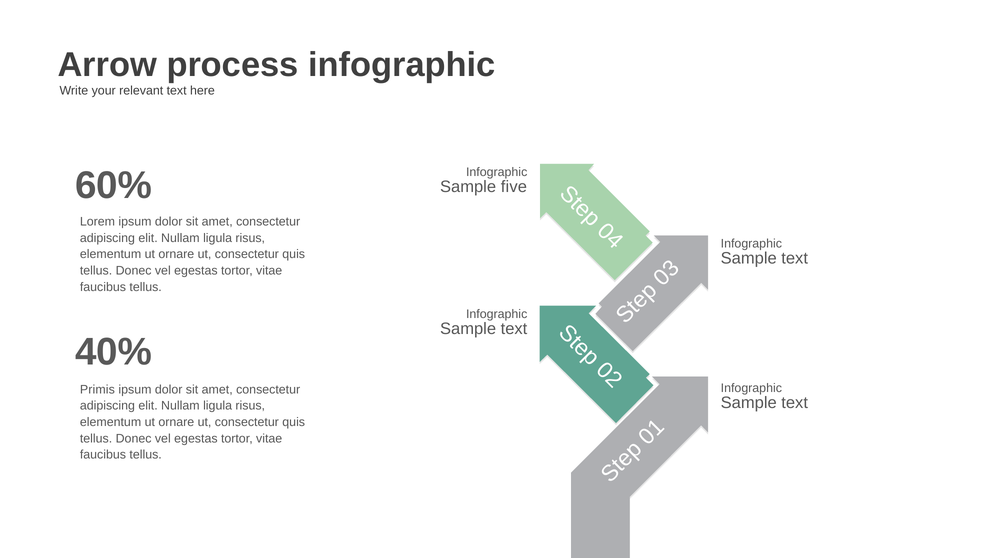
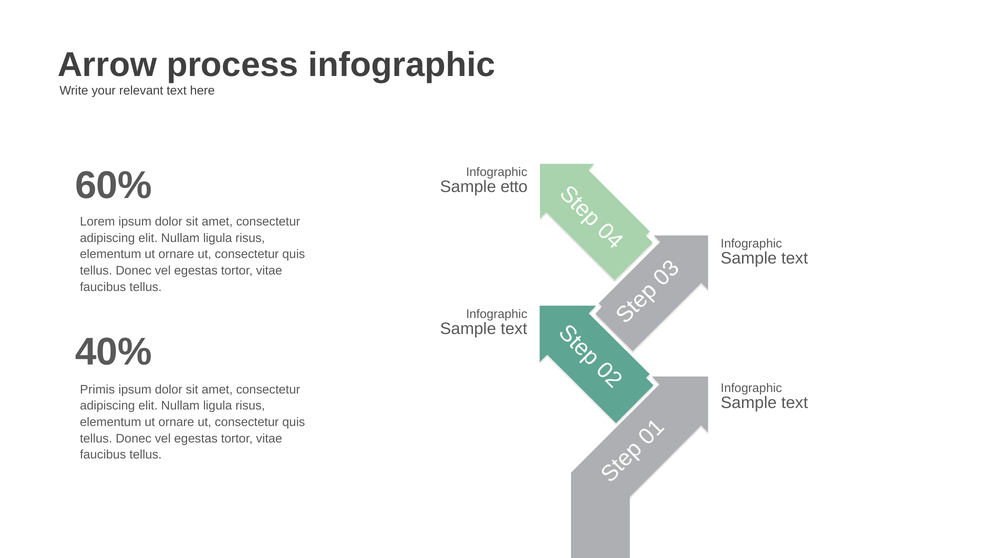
five: five -> etto (514, 187)
